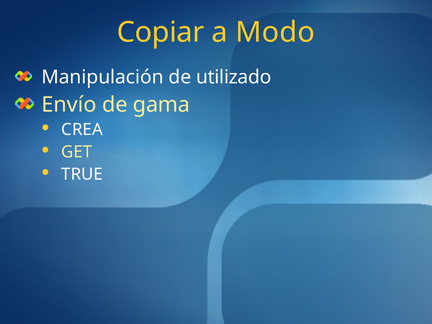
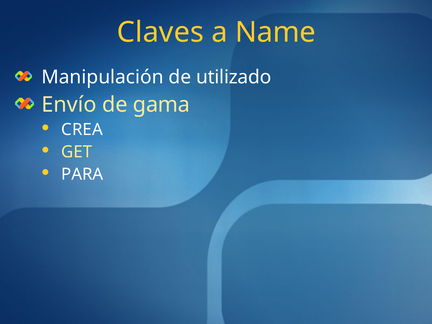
Copiar: Copiar -> Claves (160, 32)
Modo: Modo -> Name (275, 32)
TRUE: TRUE -> PARA (82, 174)
